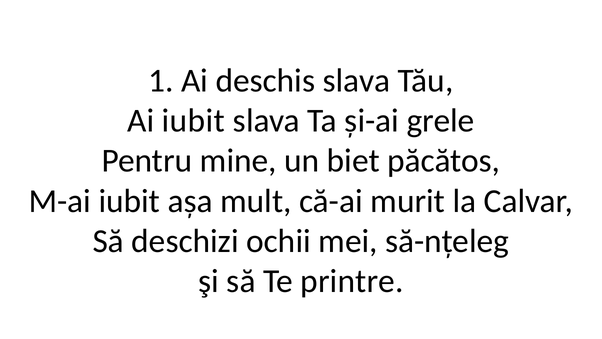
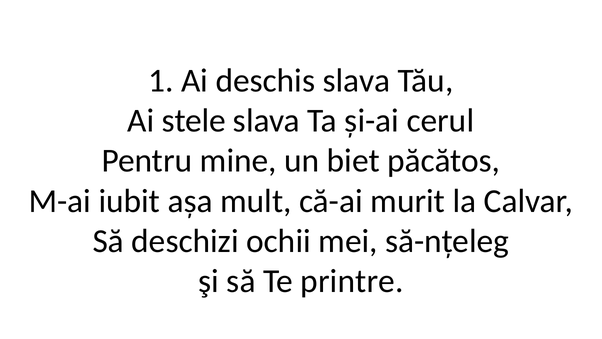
Ai iubit: iubit -> stele (194, 121)
grele: grele -> cerul (440, 121)
